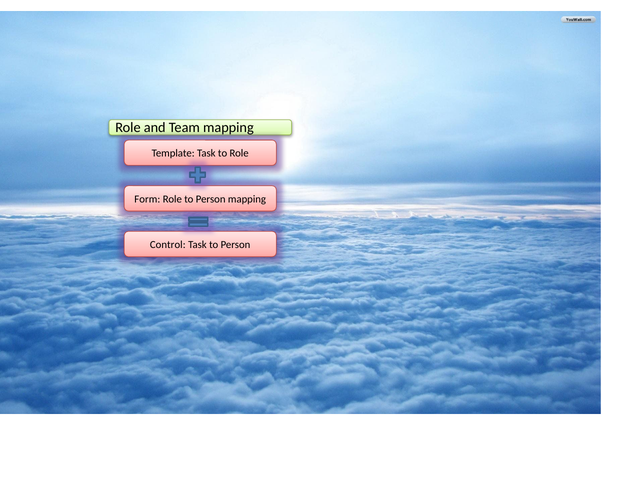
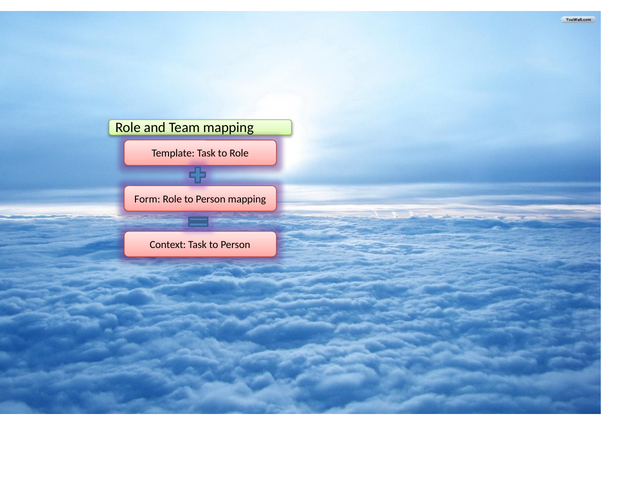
Control: Control -> Context (168, 245)
